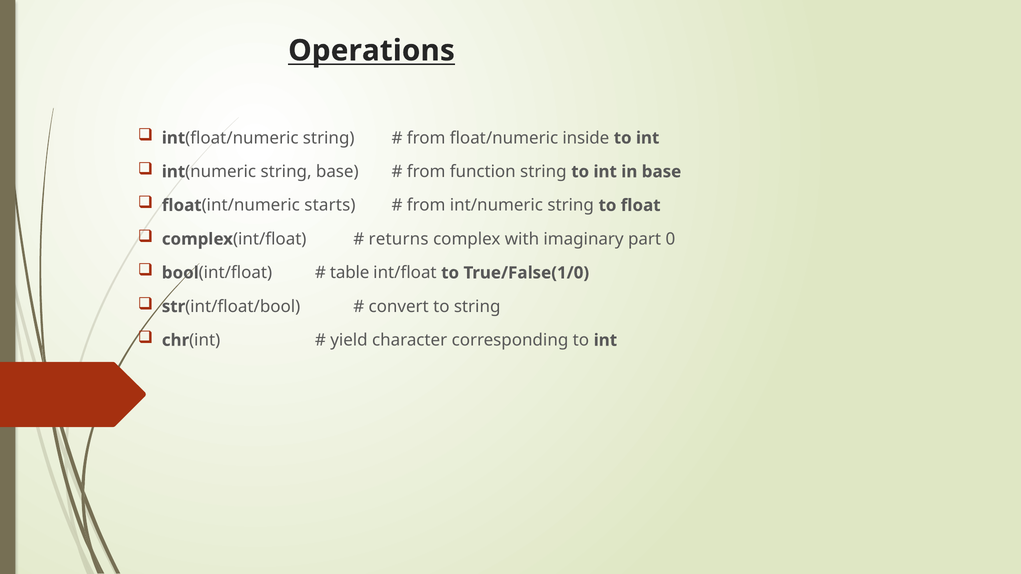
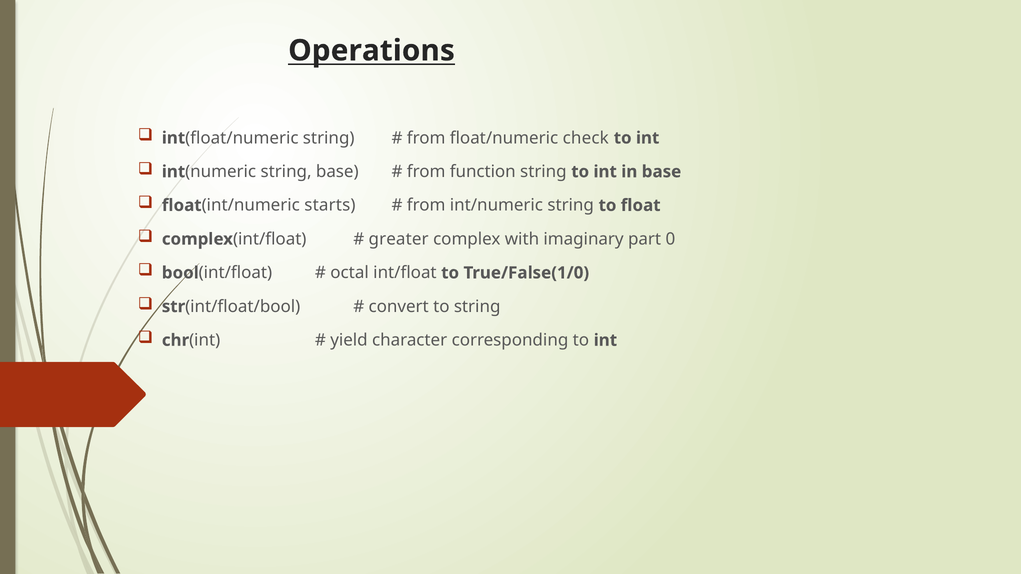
inside: inside -> check (586, 138)
returns: returns -> greater (399, 239)
table: table -> octal (350, 273)
